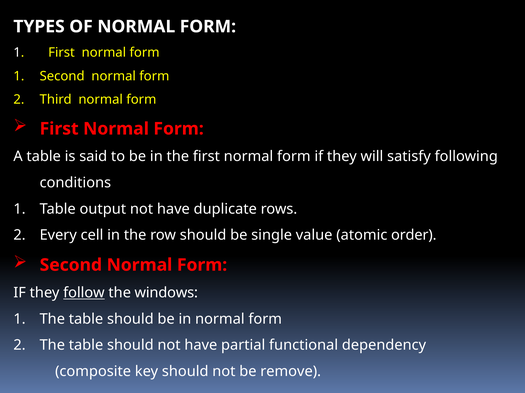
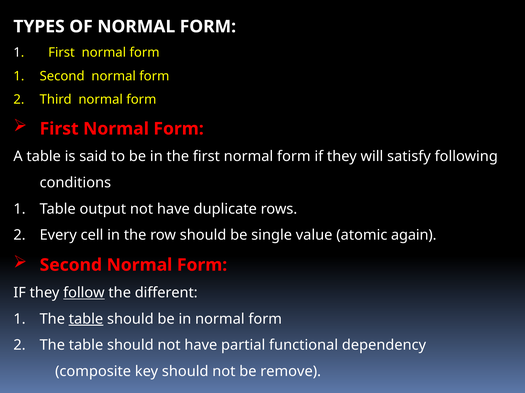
order: order -> again (414, 236)
windows: windows -> different (166, 293)
table underline: none -> present (86, 320)
